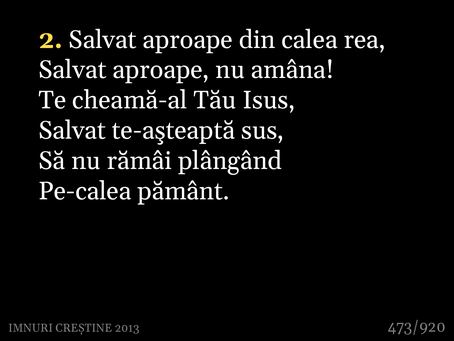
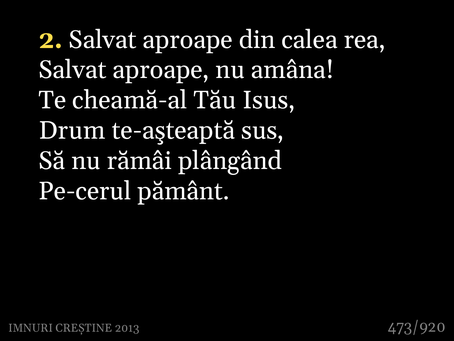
Salvat: Salvat -> Drum (72, 130)
Pe-calea: Pe-calea -> Pe-cerul (85, 191)
